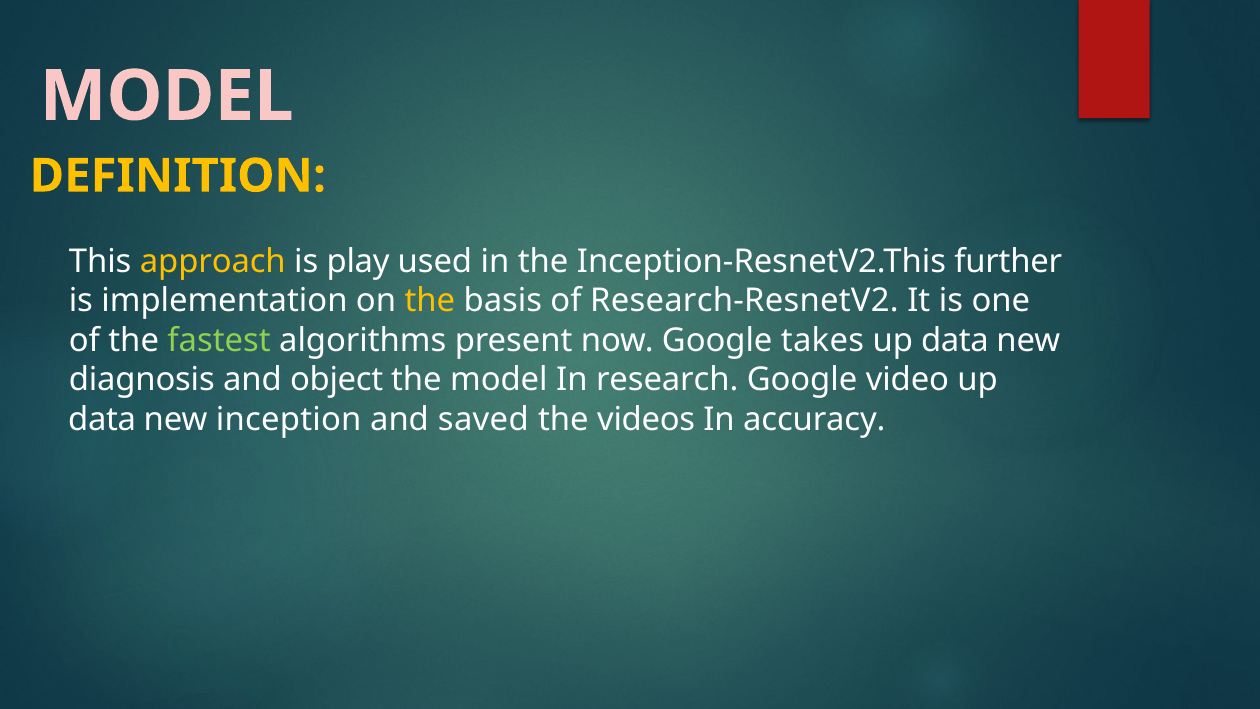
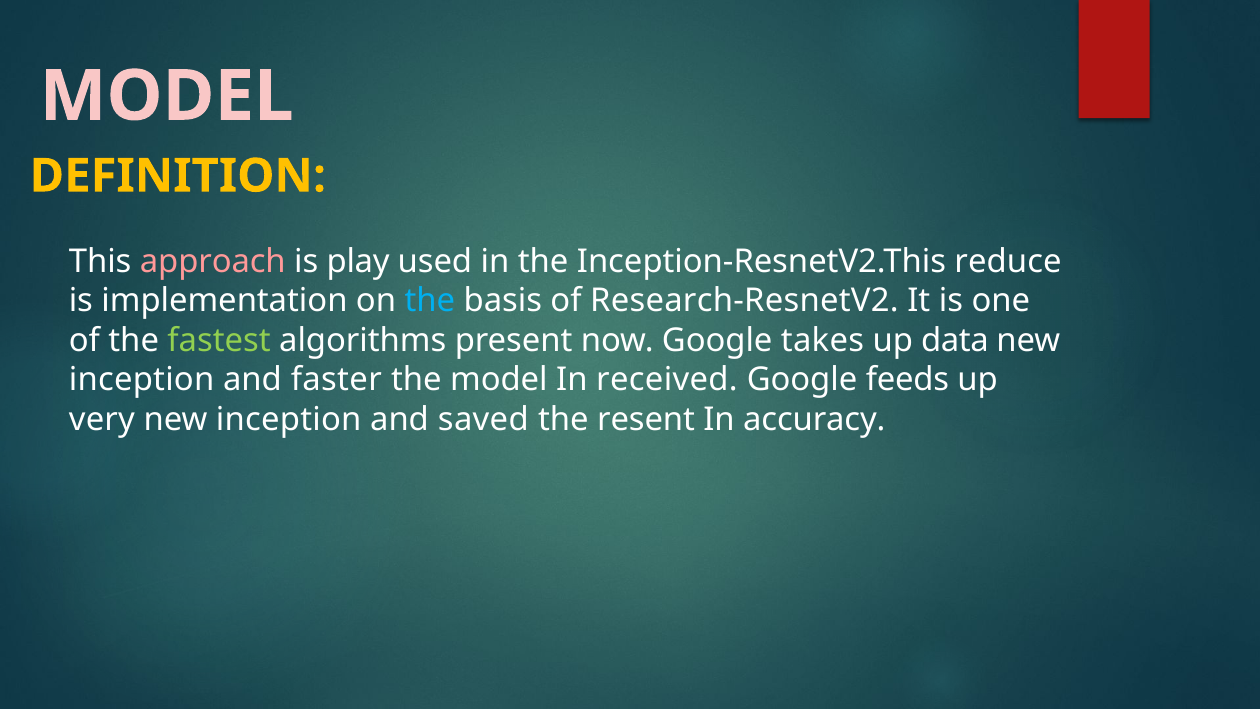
approach colour: yellow -> pink (213, 262)
further: further -> reduce (1008, 262)
the colour: yellow -> light blue (430, 301)
diagnosis: diagnosis -> inception (142, 380)
object: object -> faster (336, 380)
research: research -> received (667, 380)
video: video -> feeds (907, 380)
data: data -> very (102, 419)
videos: videos -> resent (646, 419)
